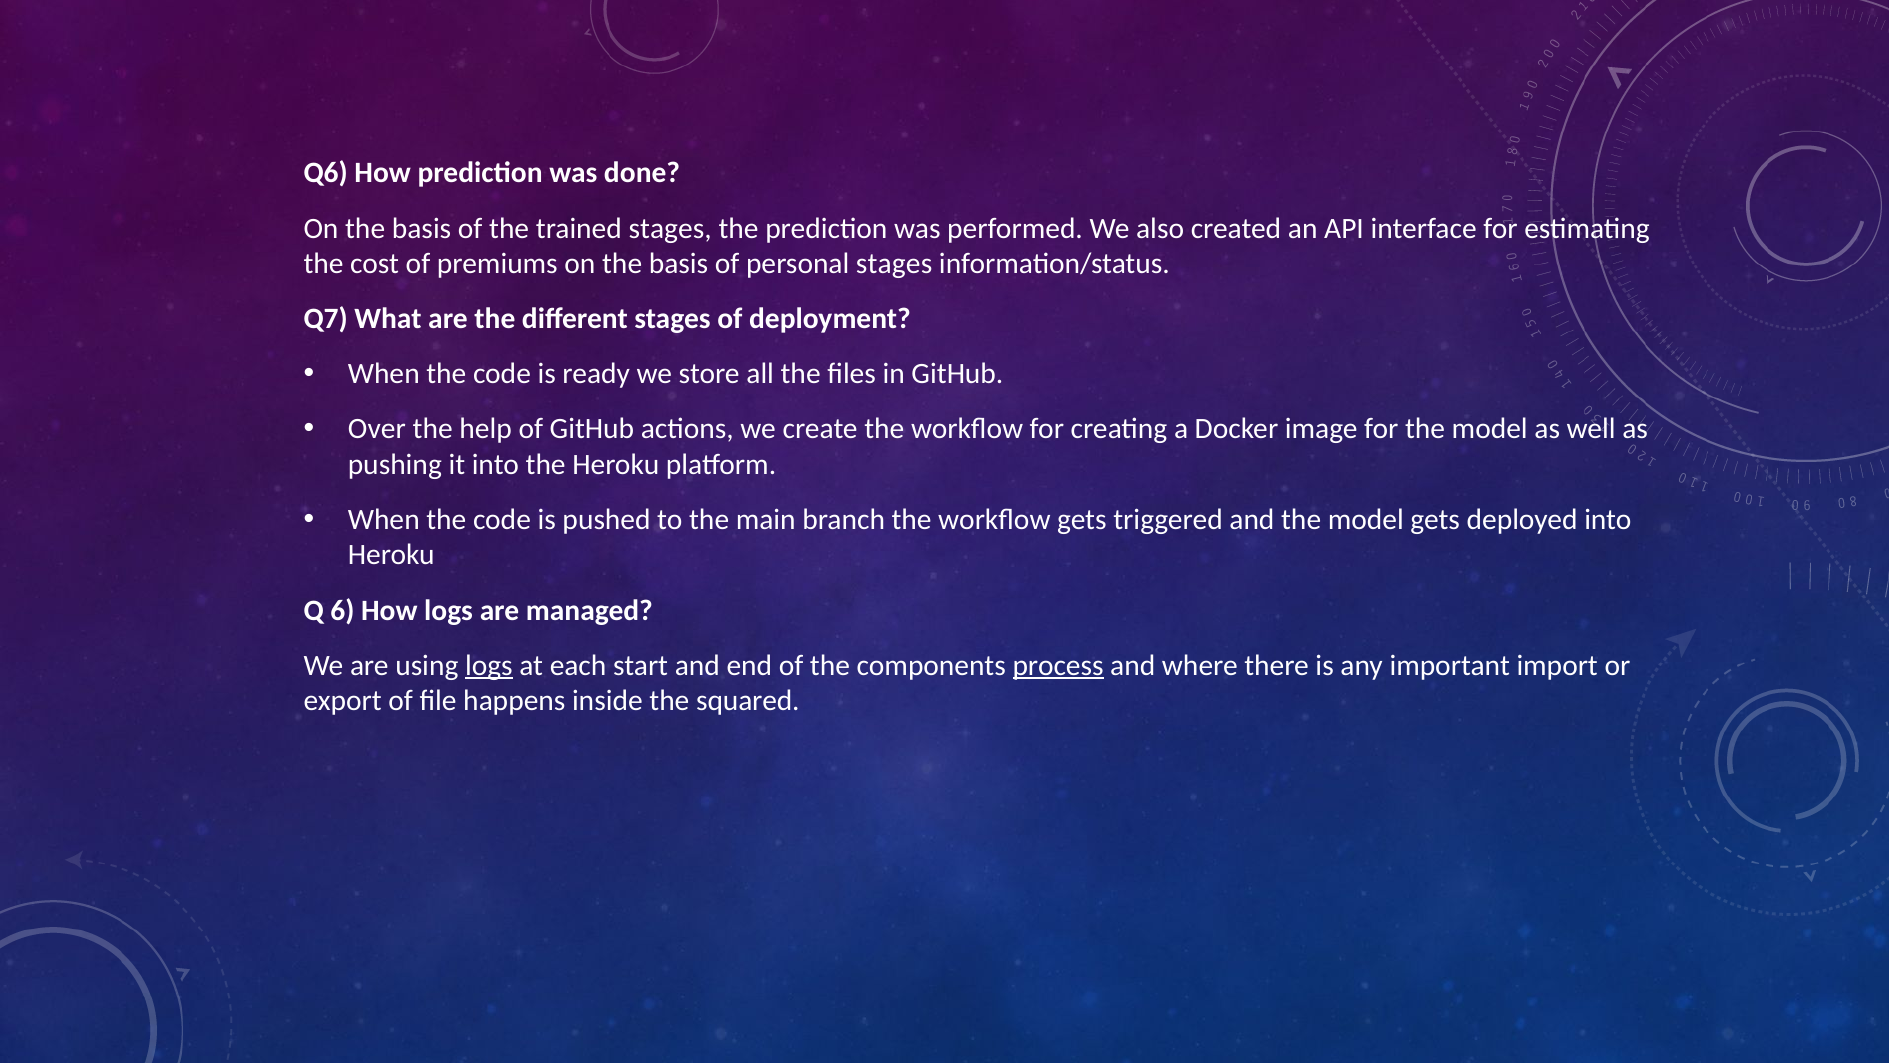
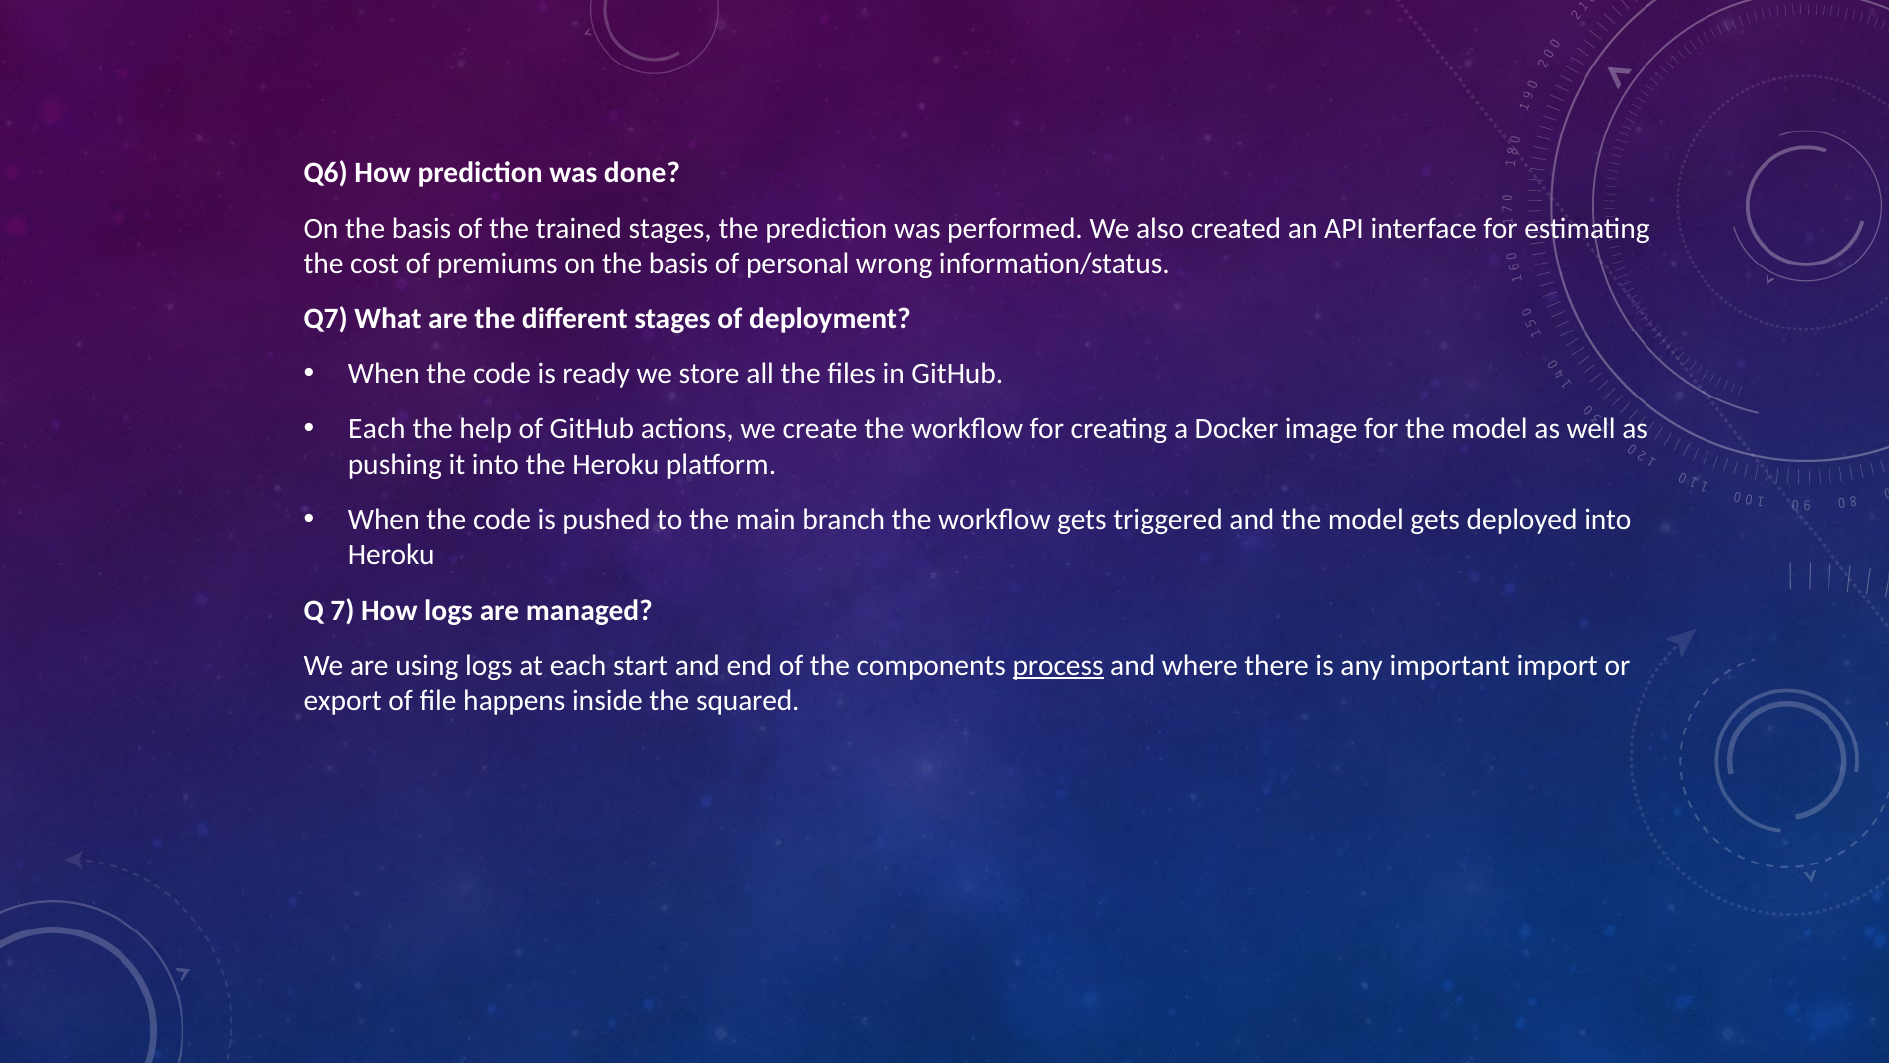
personal stages: stages -> wrong (894, 264)
Over: Over -> Each (377, 429)
6: 6 -> 7 (343, 610)
logs underline: present -> none (489, 665)
